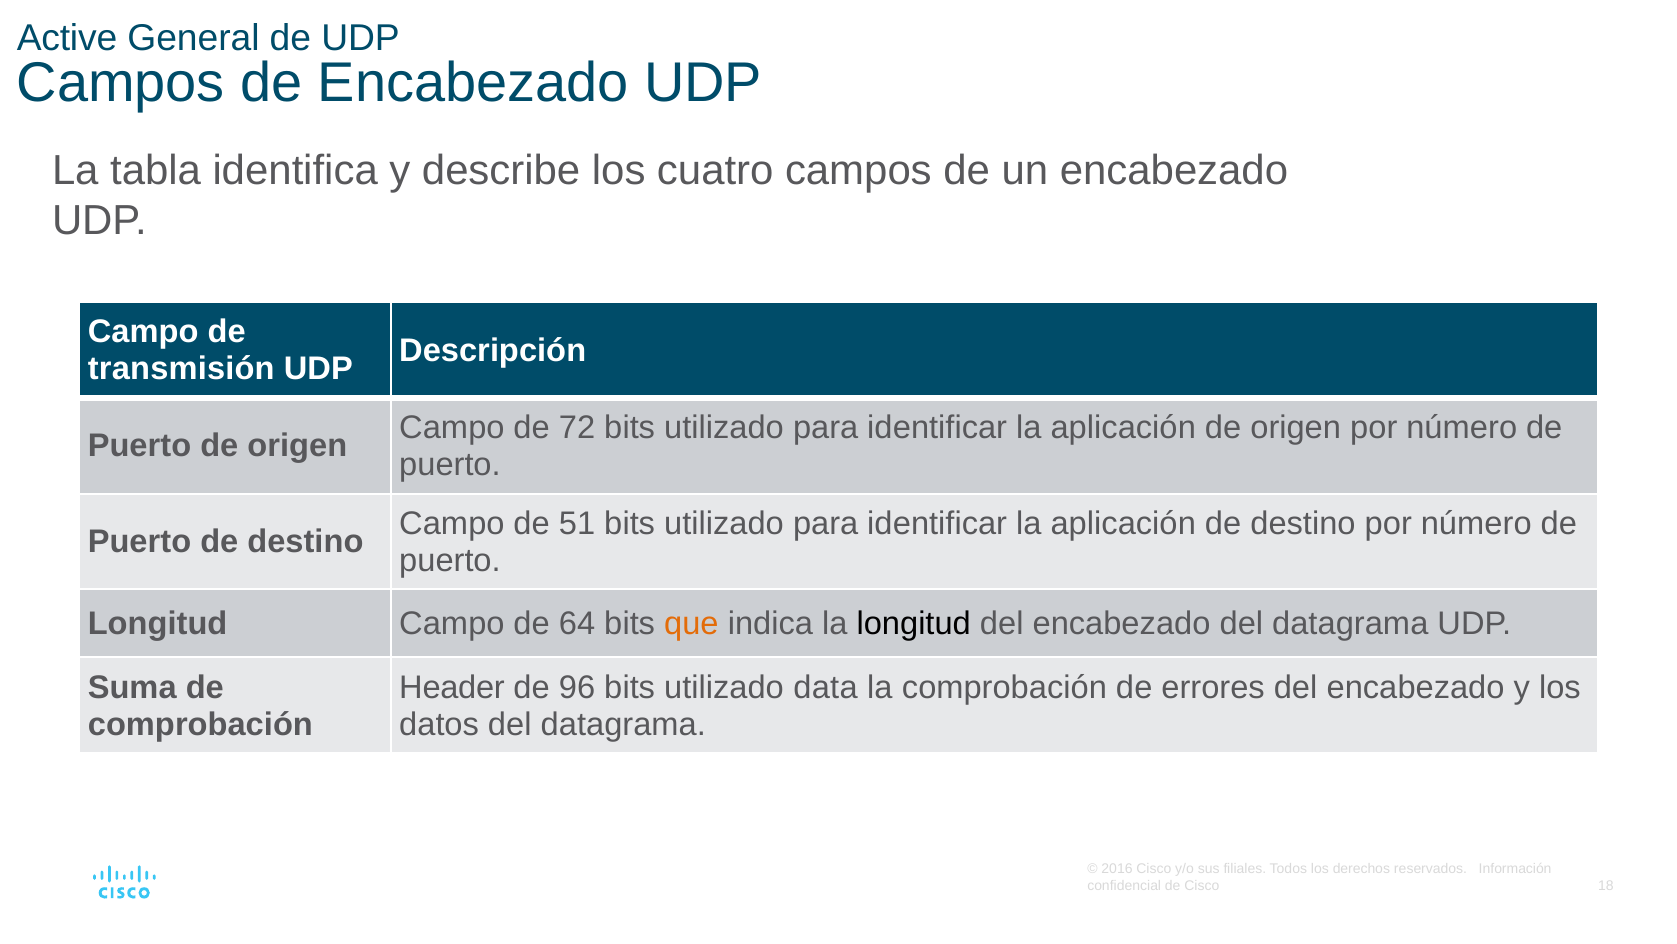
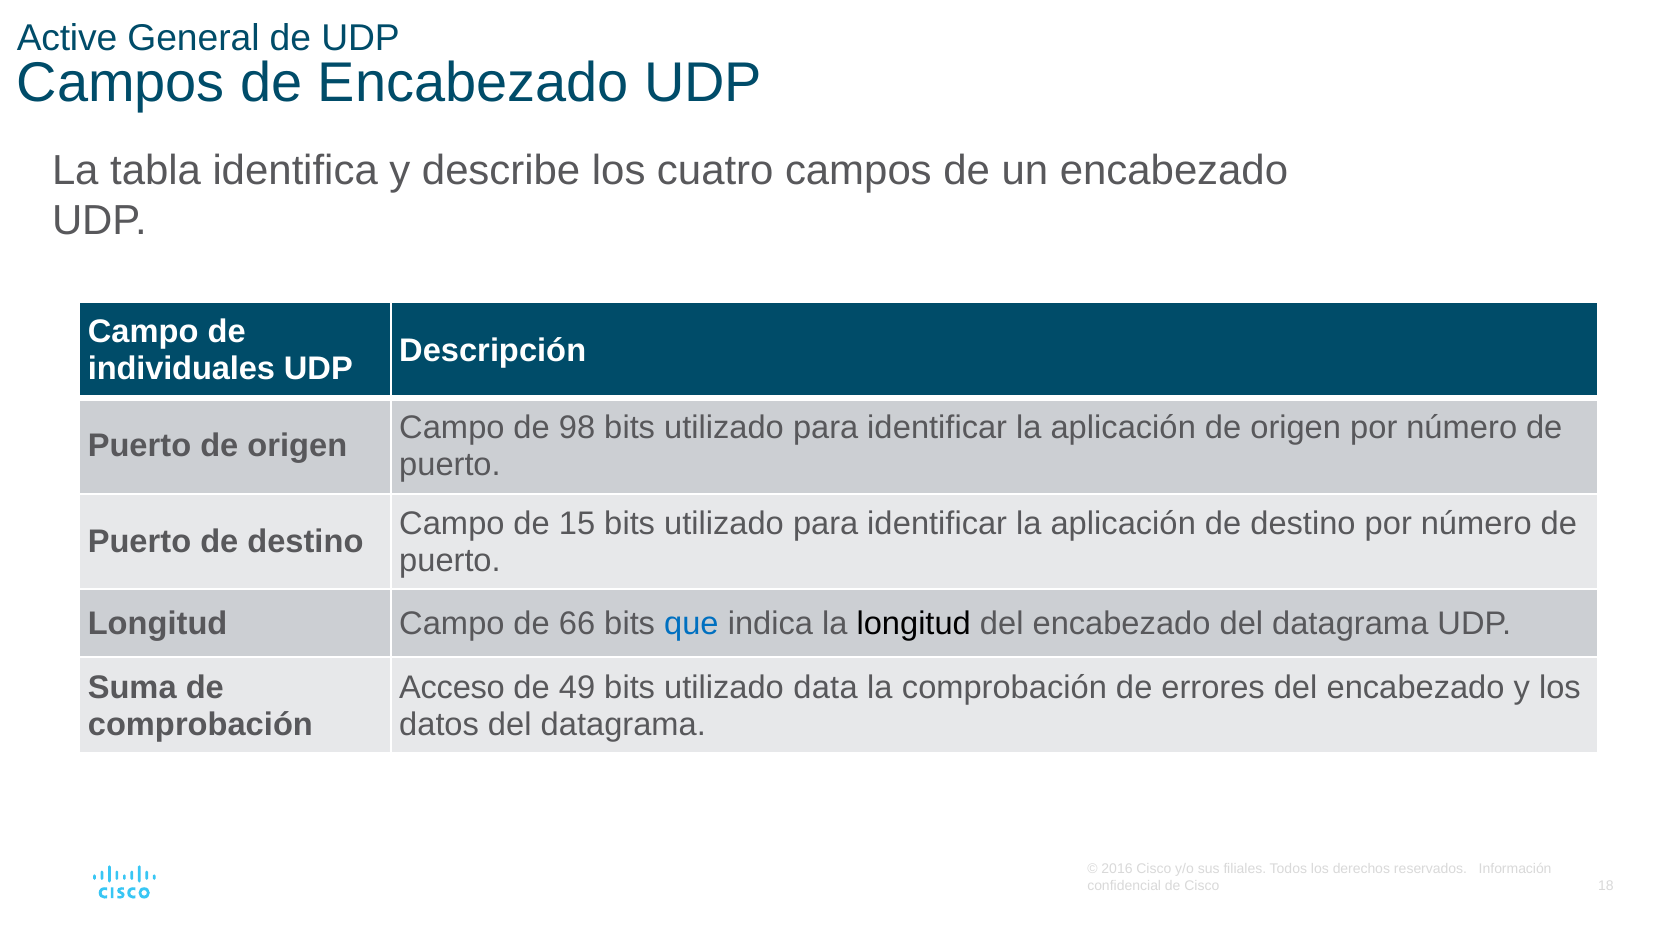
transmisión: transmisión -> individuales (181, 368)
72: 72 -> 98 (577, 428)
51: 51 -> 15 (577, 523)
64: 64 -> 66 (577, 624)
que colour: orange -> blue (691, 624)
Header: Header -> Acceso (452, 687)
96: 96 -> 49 (577, 687)
